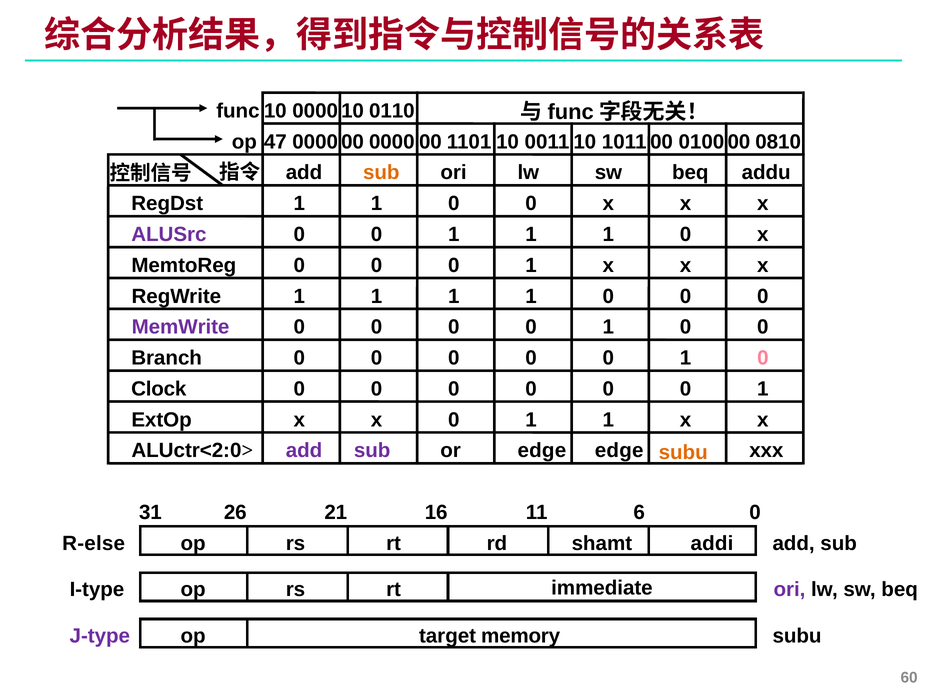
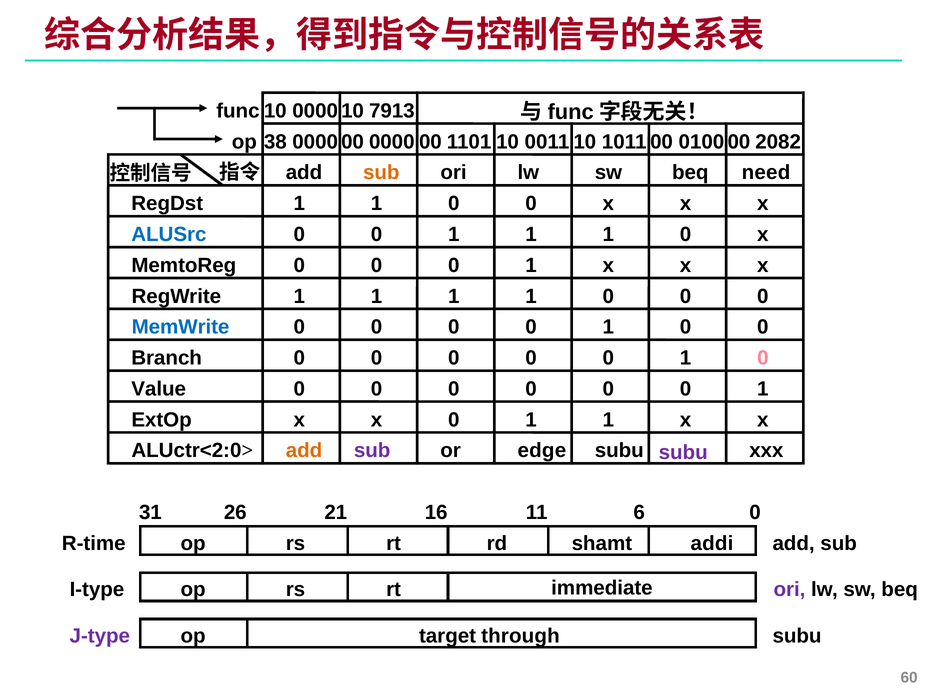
0110: 0110 -> 7913 (392, 111)
47: 47 -> 38 (275, 142)
0810: 0810 -> 2082 (778, 142)
addu: addu -> need (766, 173)
ALUSrc colour: purple -> blue (169, 235)
MemWrite colour: purple -> blue (181, 327)
Clock: Clock -> Value (159, 389)
add colour: purple -> orange (304, 451)
edge: edge -> subu (619, 451)
subu colour: orange -> purple (683, 452)
R-else: R-else -> R-time (94, 544)
memory: memory -> through (520, 636)
